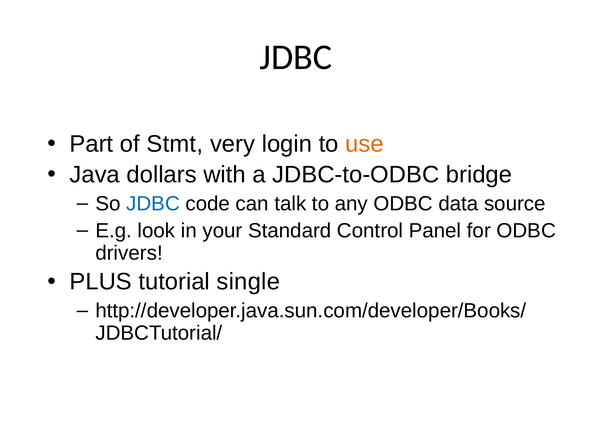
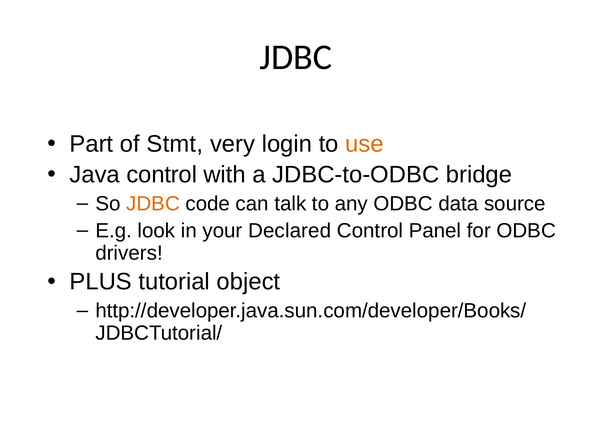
Java dollars: dollars -> control (162, 175)
JDBC colour: blue -> orange (153, 204)
Standard: Standard -> Declared (290, 231)
single: single -> object (248, 282)
